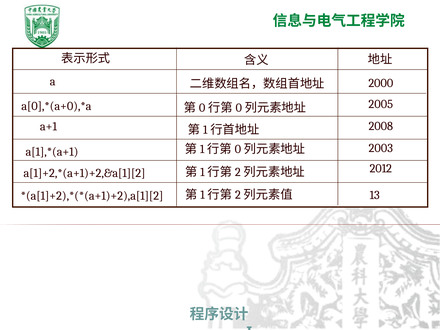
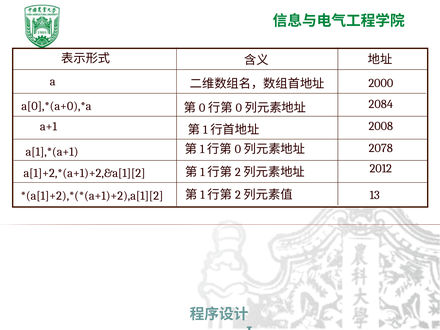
2005: 2005 -> 2084 (381, 104)
2003: 2003 -> 2078 (381, 148)
